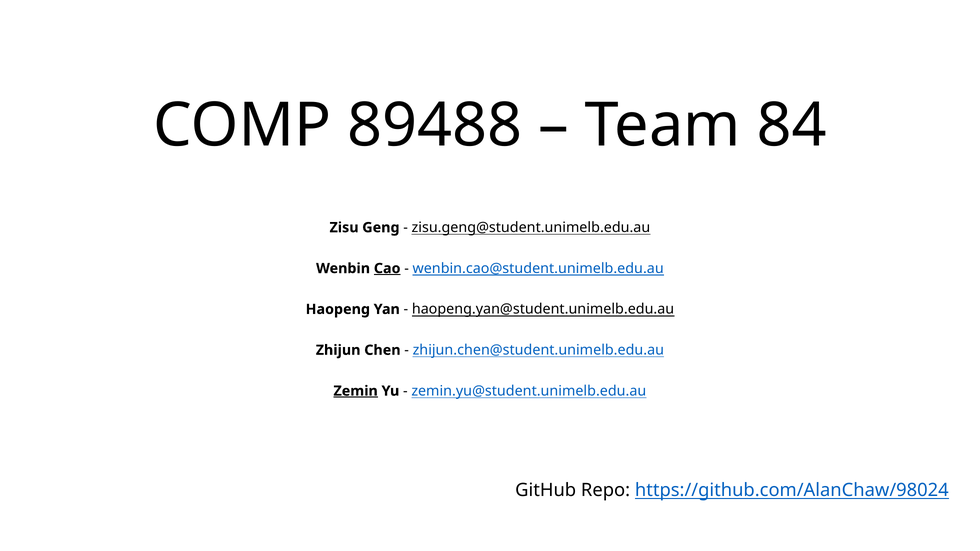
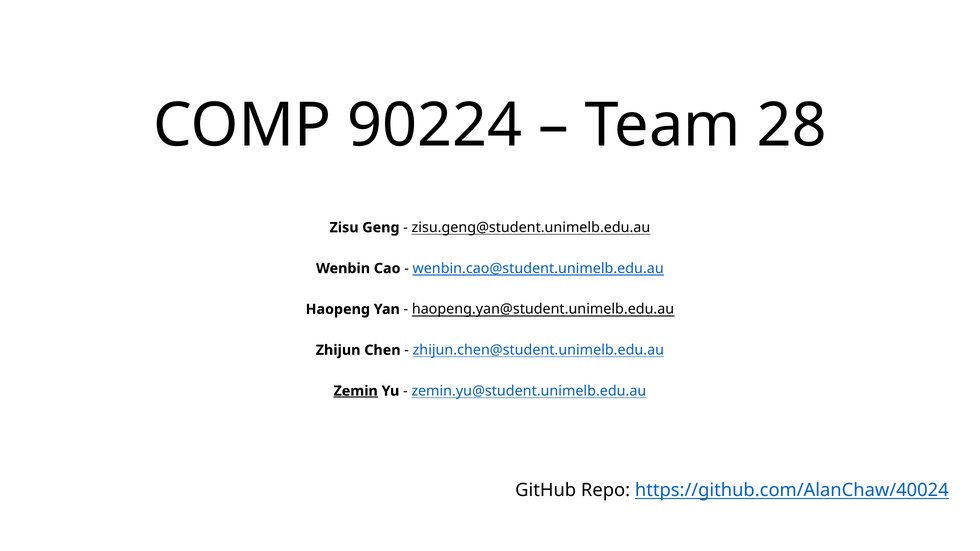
89488: 89488 -> 90224 (435, 126)
84: 84 -> 28 (792, 126)
Cao underline: present -> none (387, 269)
https://github.com/AlanChaw/98024: https://github.com/AlanChaw/98024 -> https://github.com/AlanChaw/40024 (792, 490)
